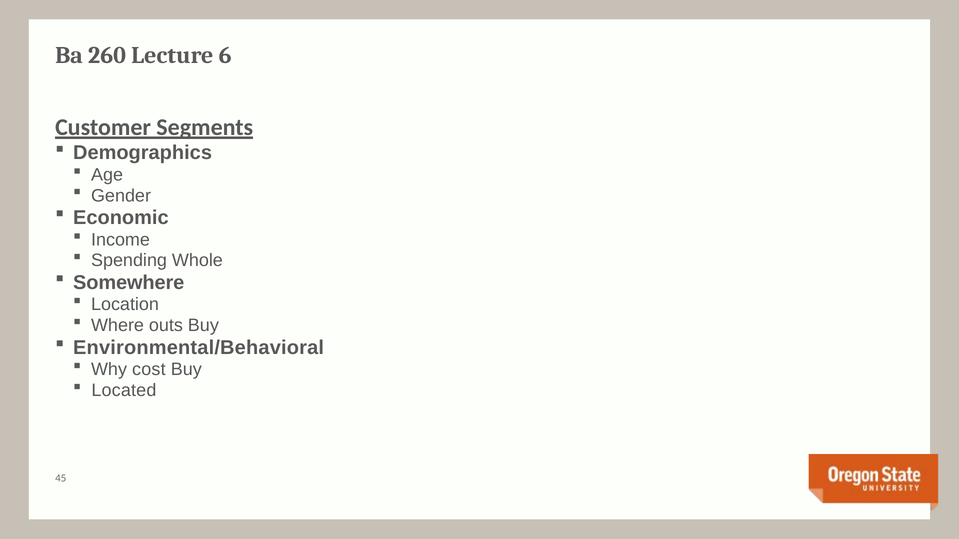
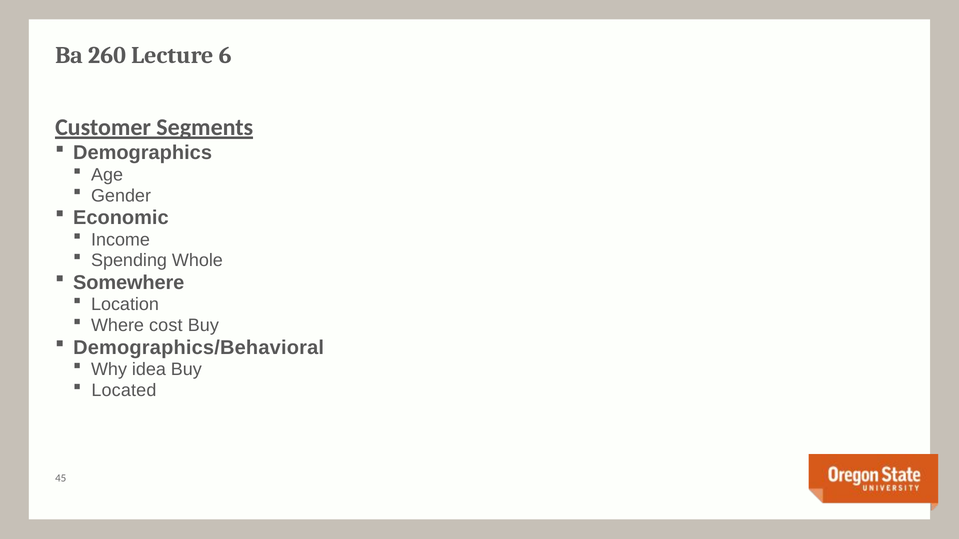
outs: outs -> cost (166, 326)
Environmental/Behavioral: Environmental/Behavioral -> Demographics/Behavioral (199, 348)
cost: cost -> idea (149, 370)
